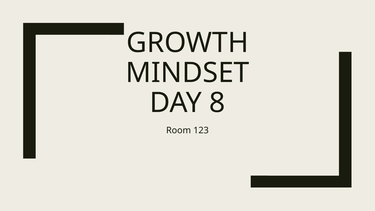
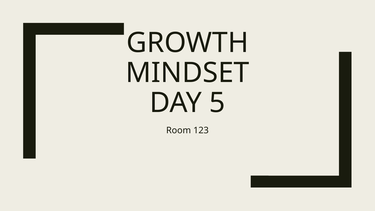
8: 8 -> 5 (217, 103)
